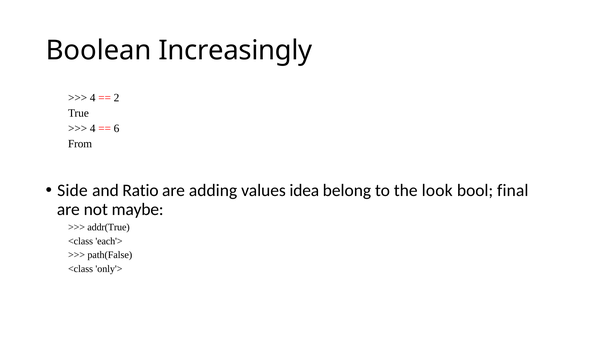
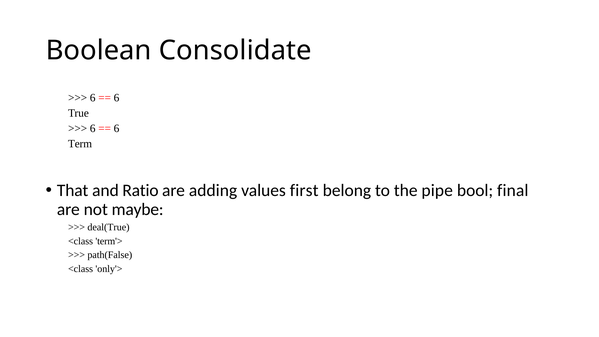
Increasingly: Increasingly -> Consolidate (235, 50)
4: 4 -> 6 (93, 98)
2: 2 -> 6 (117, 98)
4: 4 -> 6 (93, 128)
From: From -> Term (80, 144)
Side: Side -> That (73, 190)
idea: idea -> first (304, 190)
look: look -> pipe (437, 190)
addr(True: addr(True -> deal(True (108, 227)
each'>: each'> -> term'> (109, 241)
